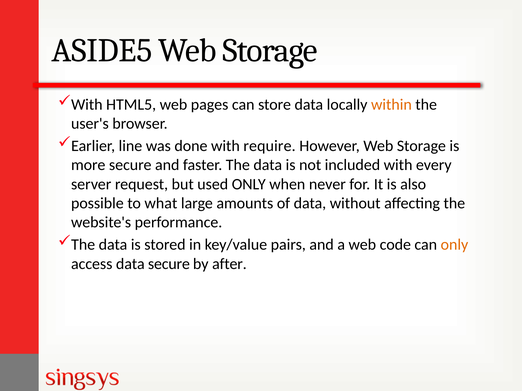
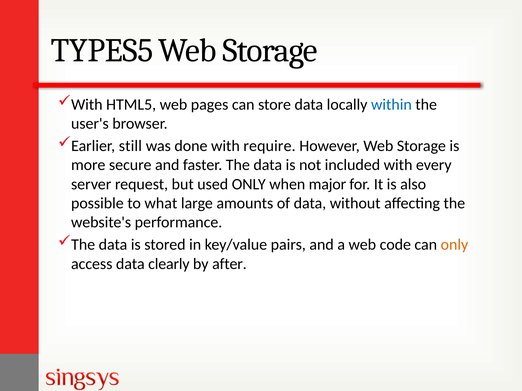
ASIDE5: ASIDE5 -> TYPES5 (102, 51)
within colour: orange -> blue (391, 105)
line: line -> still (130, 146)
never: never -> major (327, 184)
data secure: secure -> clearly (169, 264)
